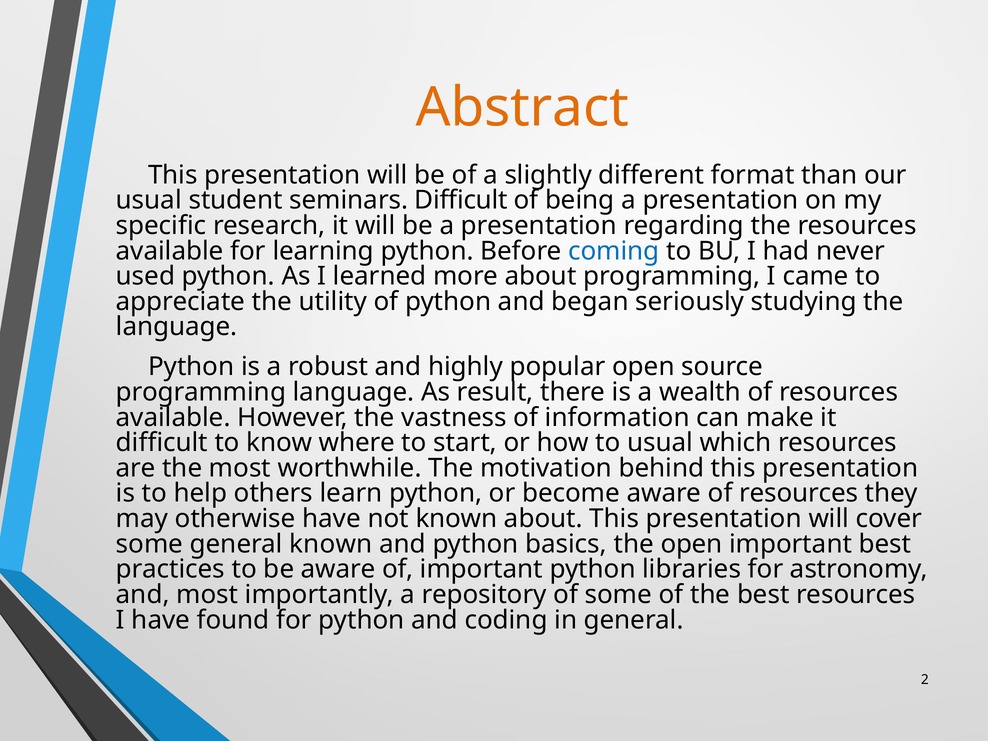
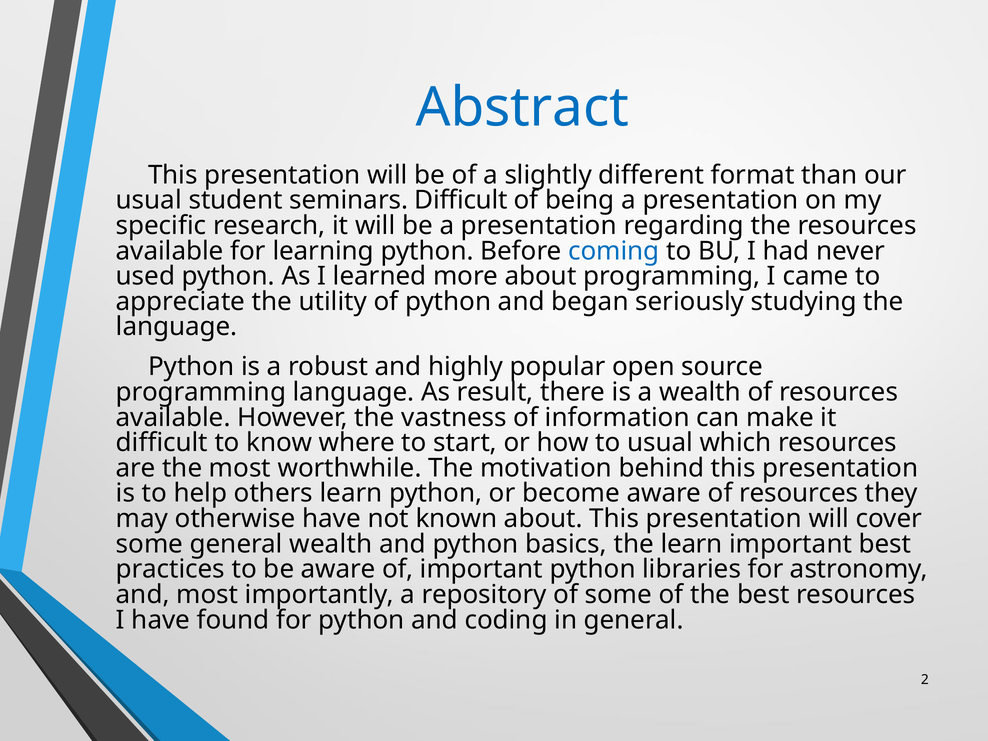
Abstract colour: orange -> blue (522, 108)
general known: known -> wealth (331, 544)
the open: open -> learn (692, 544)
